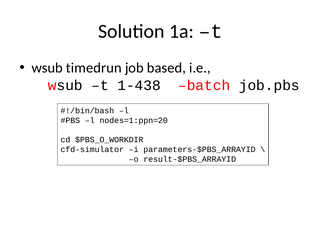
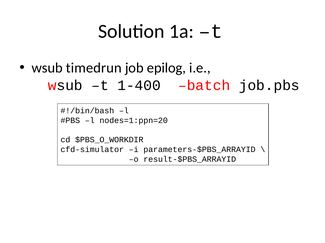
based: based -> epilog (166, 68)
1-438: 1-438 -> 1-400 (139, 86)
